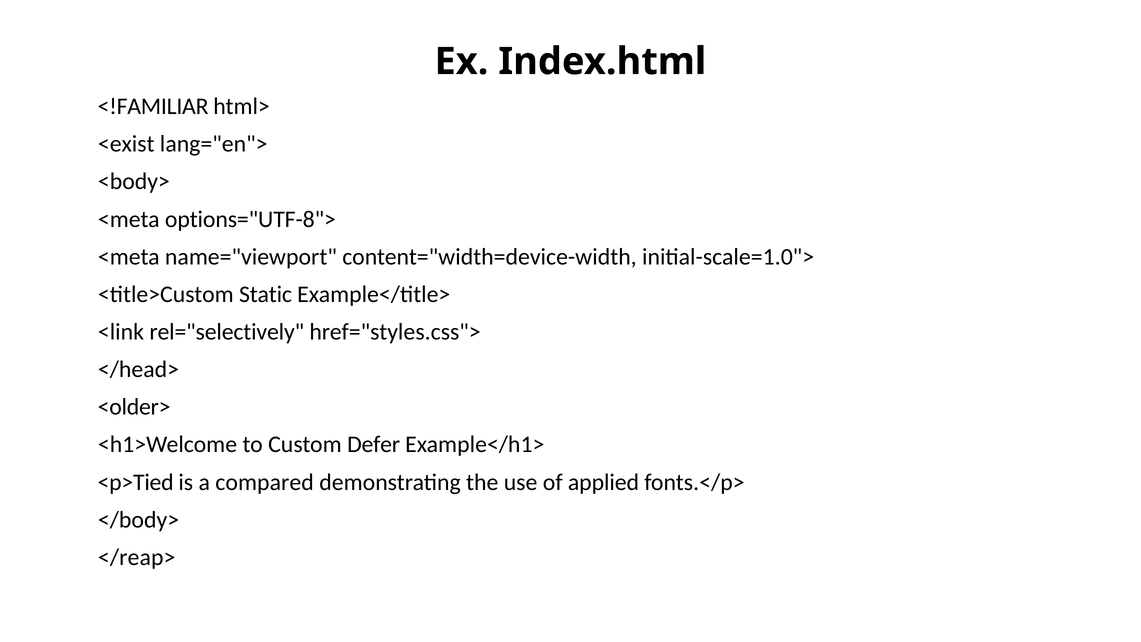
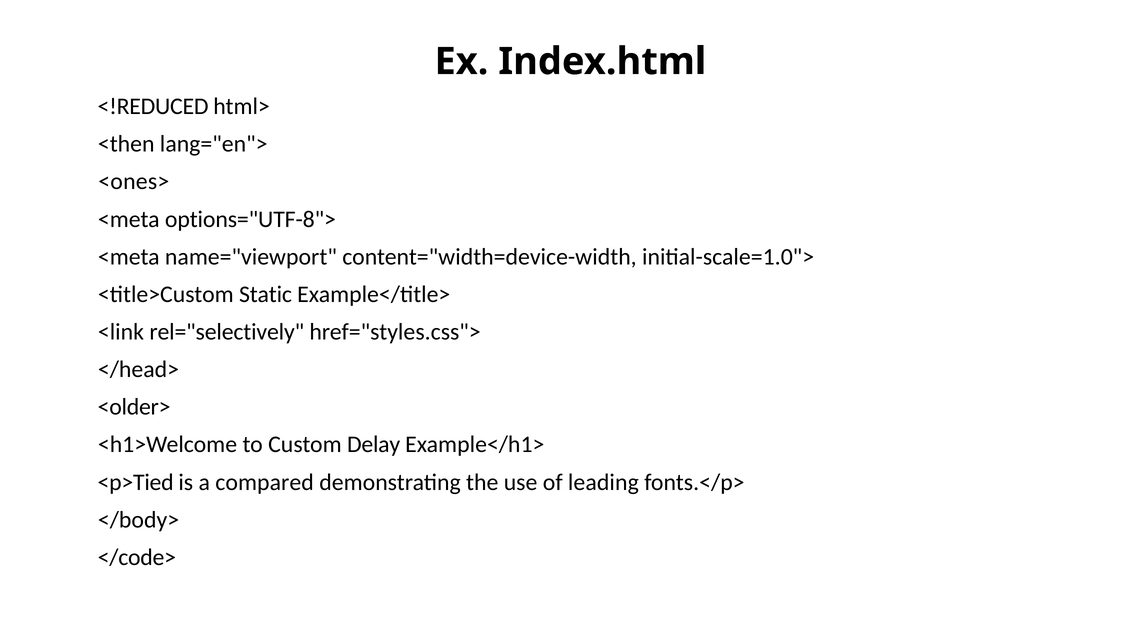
<!FAMILIAR: <!FAMILIAR -> <!REDUCED (153, 106)
<exist: <exist -> <then (126, 144)
<body>: <body> -> <ones> (134, 182)
Defer: Defer -> Delay (374, 444)
applied: applied -> leading (603, 482)
</reap>: </reap> -> </code> (137, 557)
